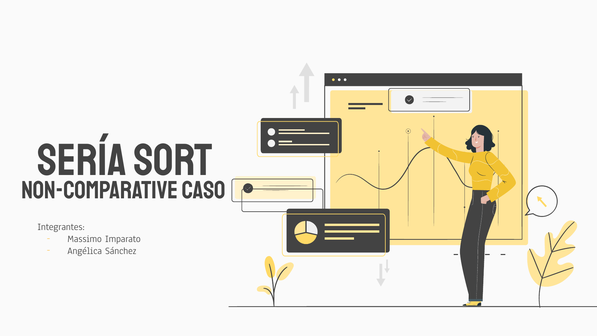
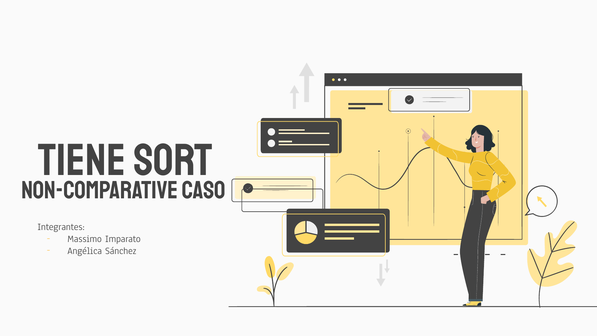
SERÍA: SERÍA -> TIENE (82, 160)
